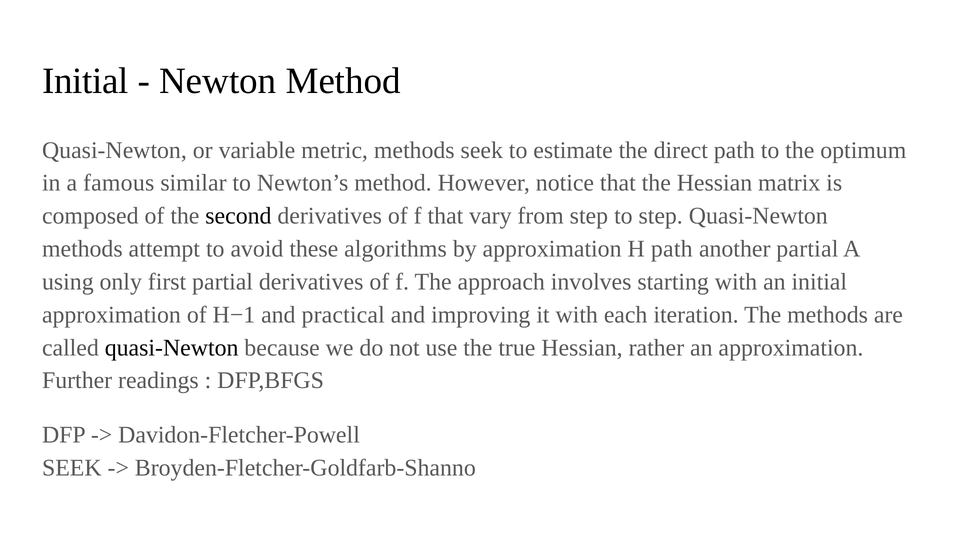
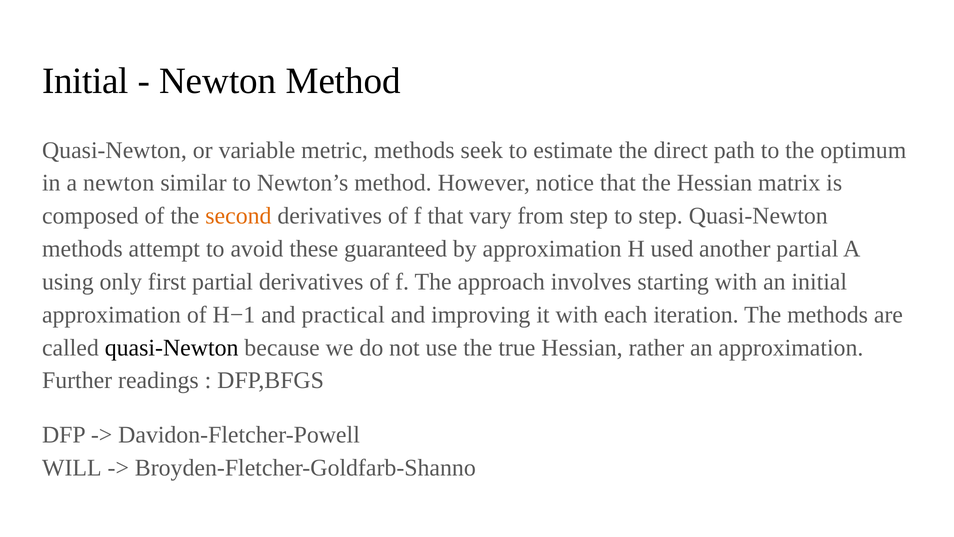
a famous: famous -> newton (119, 183)
second colour: black -> orange (238, 216)
algorithms: algorithms -> guaranteed (396, 249)
H path: path -> used (672, 249)
SEEK: SEEK -> WILL (72, 467)
